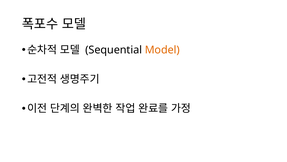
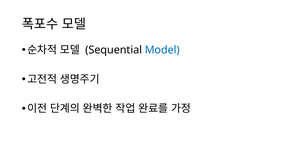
Model colour: orange -> blue (162, 50)
